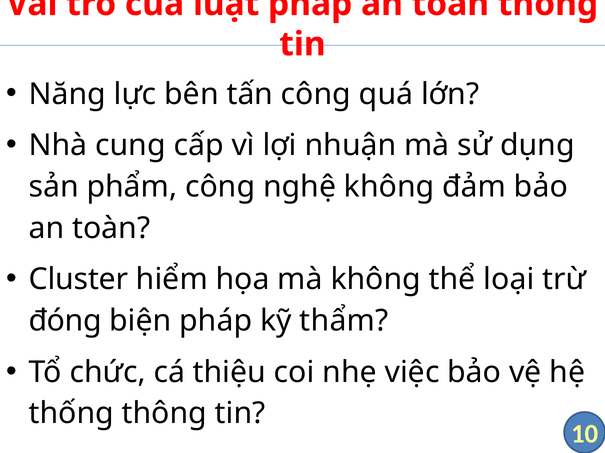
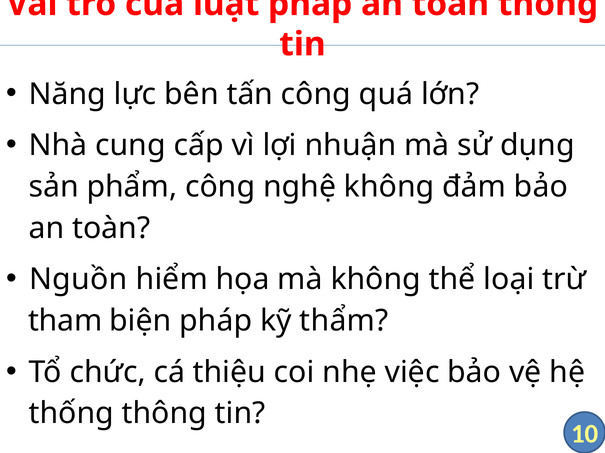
Cluster: Cluster -> Nguồn (78, 280)
đóng: đóng -> tham (65, 321)
